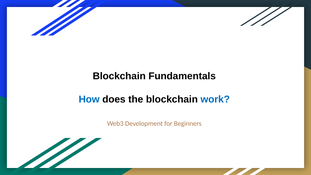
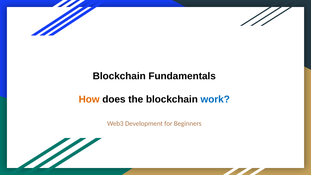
How colour: blue -> orange (89, 99)
